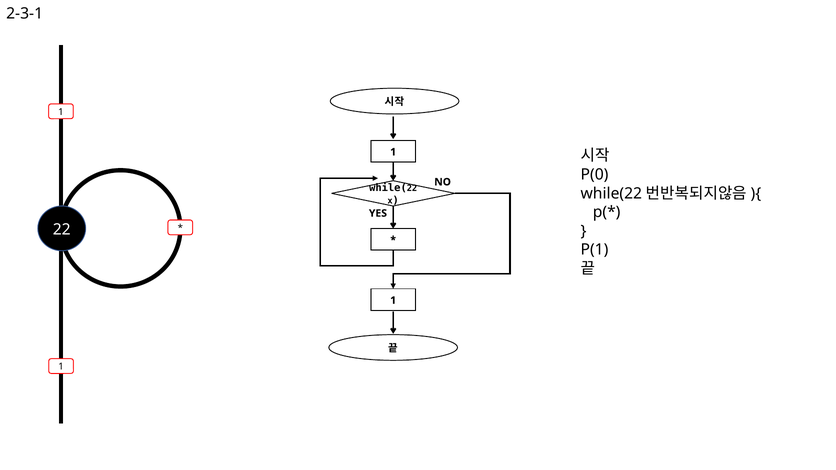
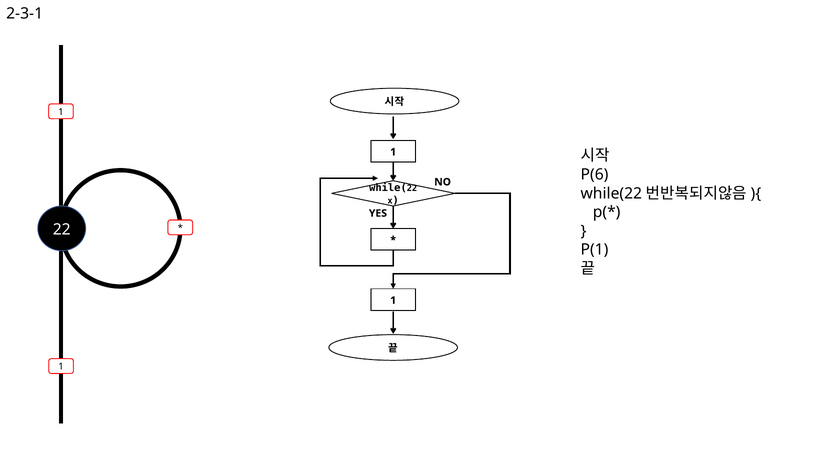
P(0: P(0 -> P(6 (595, 175)
